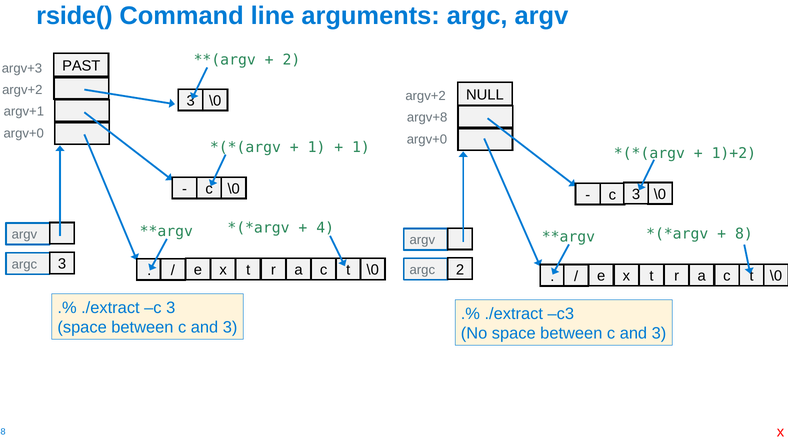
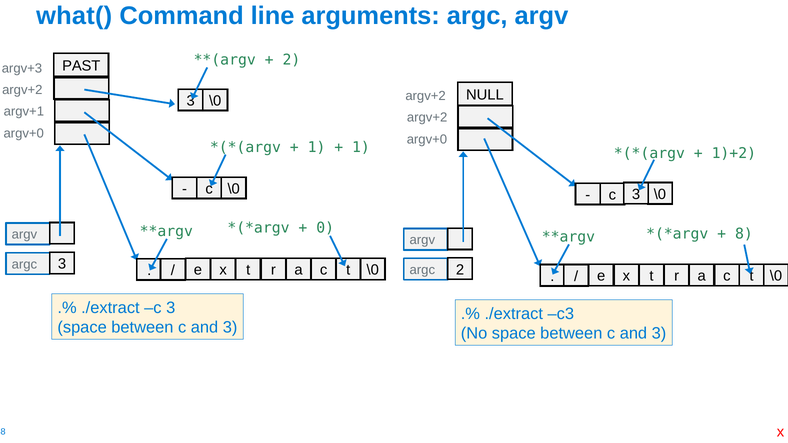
rside(: rside( -> what( (74, 16)
argv+8: argv+8 -> argv+2 (427, 118)
4: 4 -> 0 (325, 228)
